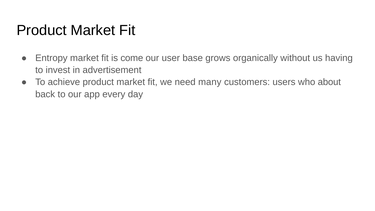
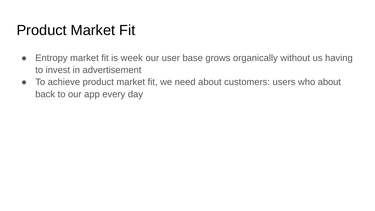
come: come -> week (132, 58)
need many: many -> about (210, 82)
